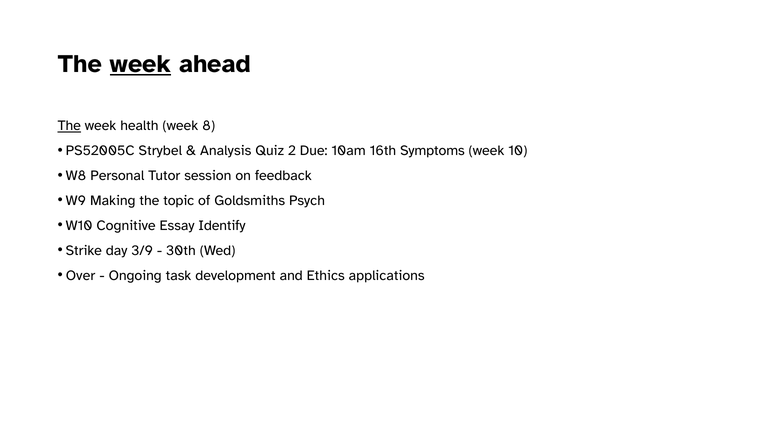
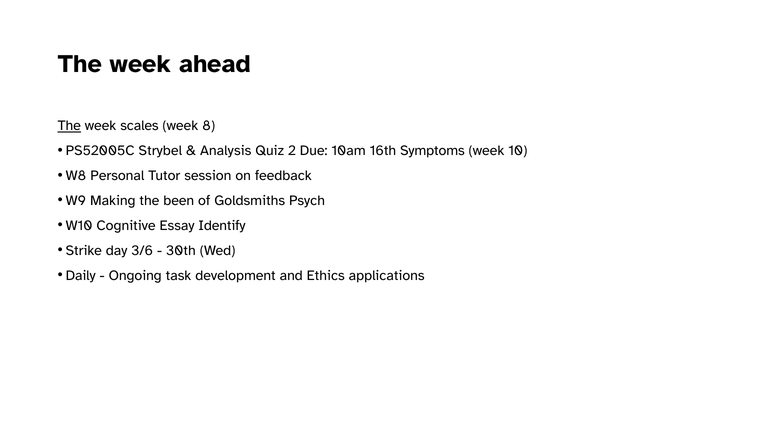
week underline: present -> none (140, 64)
health: health -> scales (139, 126)
topic: topic -> been (179, 200)
3/9: 3/9 -> 3/6 (142, 250)
Over: Over -> Daily (81, 275)
